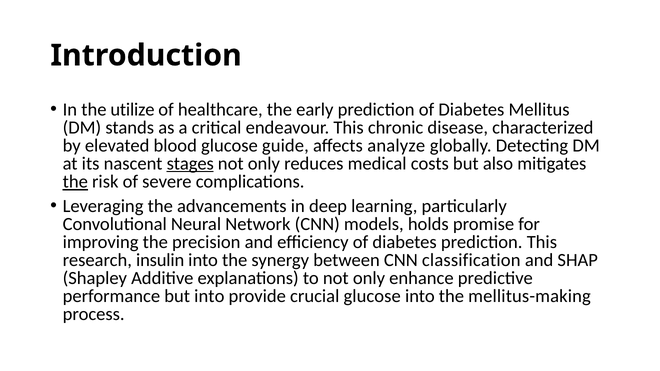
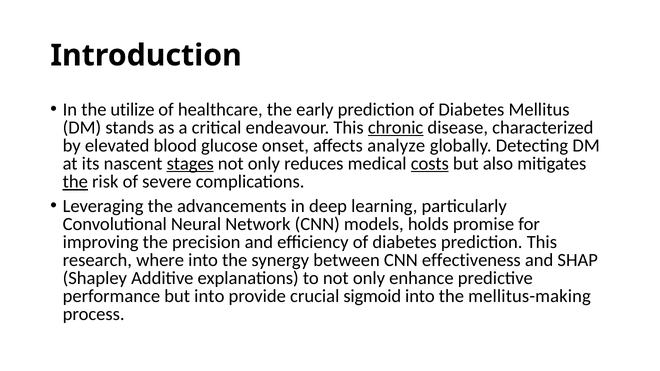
chronic underline: none -> present (396, 128)
guide: guide -> onset (285, 146)
costs underline: none -> present (430, 164)
insulin: insulin -> where (160, 260)
classification: classification -> effectiveness (471, 260)
crucial glucose: glucose -> sigmoid (372, 296)
